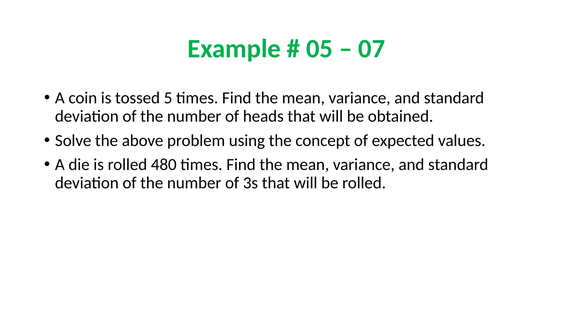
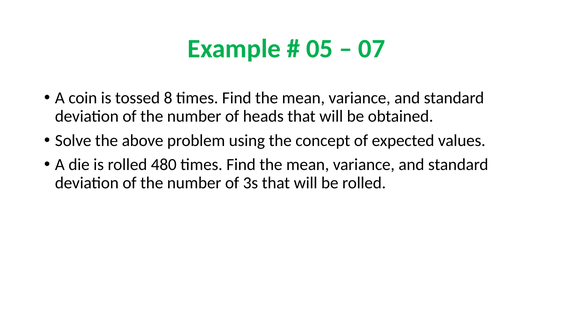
5: 5 -> 8 (168, 98)
